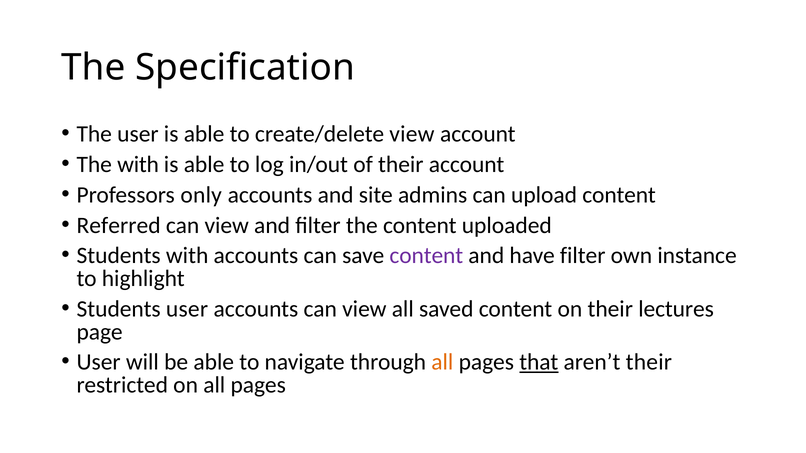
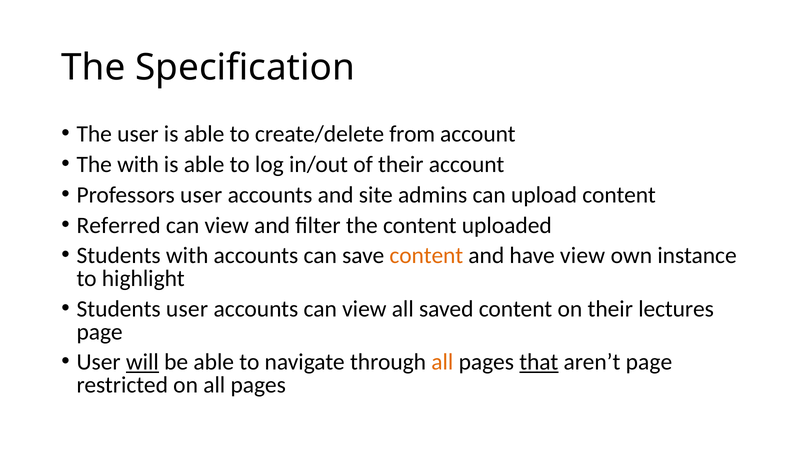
create/delete view: view -> from (412, 134)
Professors only: only -> user (201, 195)
content colour: purple -> orange (426, 256)
have filter: filter -> view (583, 256)
will underline: none -> present (142, 362)
aren’t their: their -> page (649, 362)
